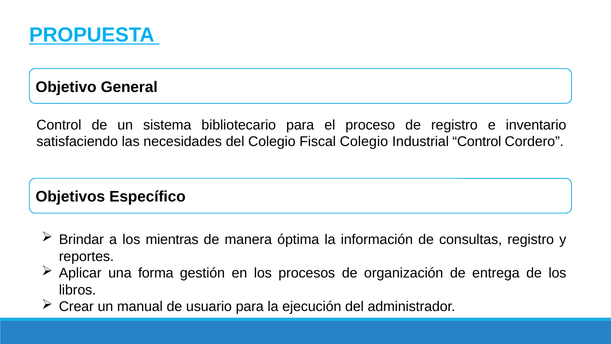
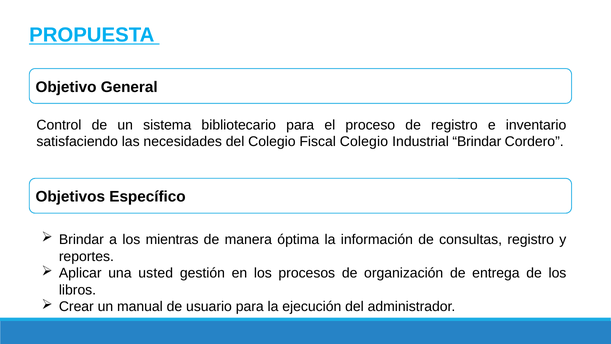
Industrial Control: Control -> Brindar (477, 142)
forma: forma -> usted (156, 273)
